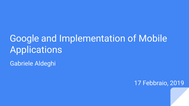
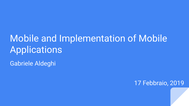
Google: Google -> Mobile (24, 39)
